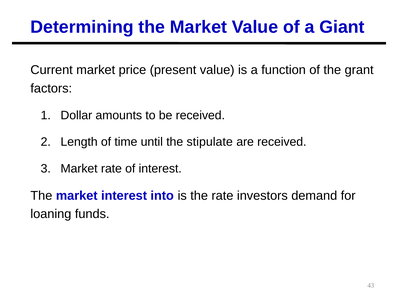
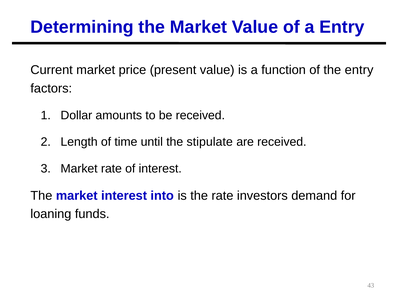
a Giant: Giant -> Entry (342, 27)
the grant: grant -> entry (359, 70)
